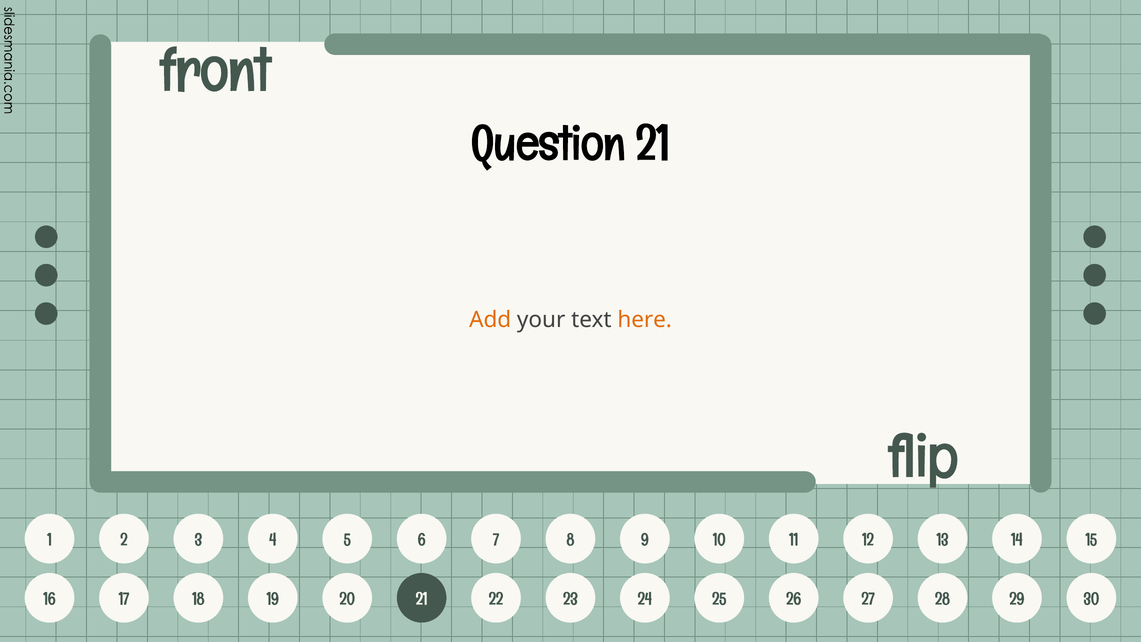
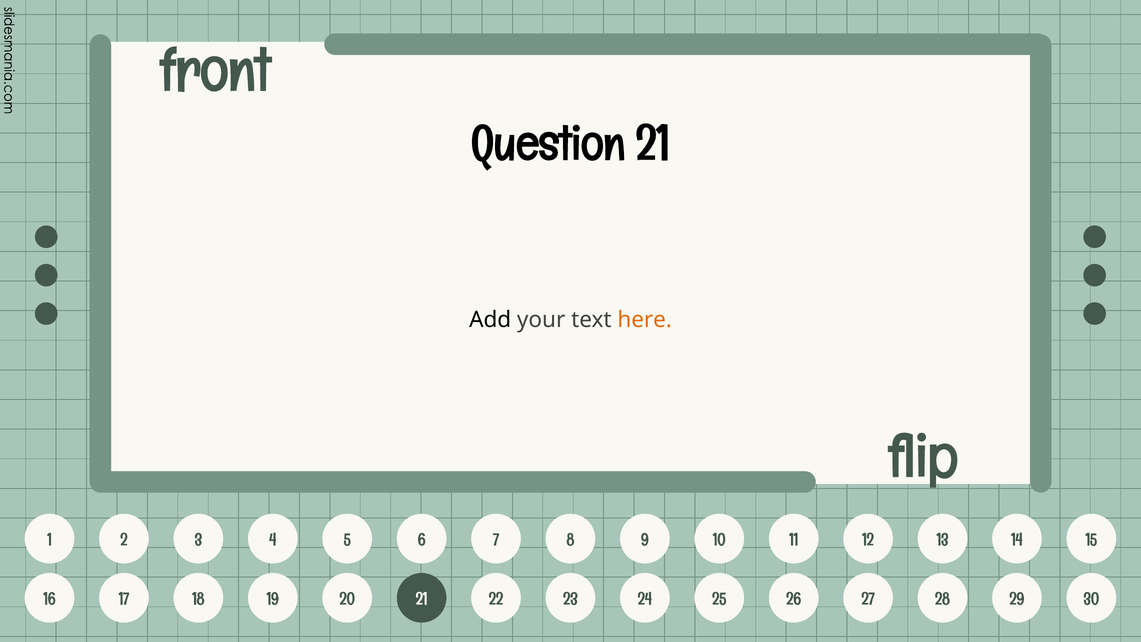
Add colour: orange -> black (490, 320)
